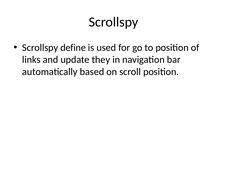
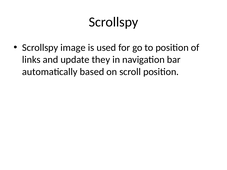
define: define -> image (73, 48)
